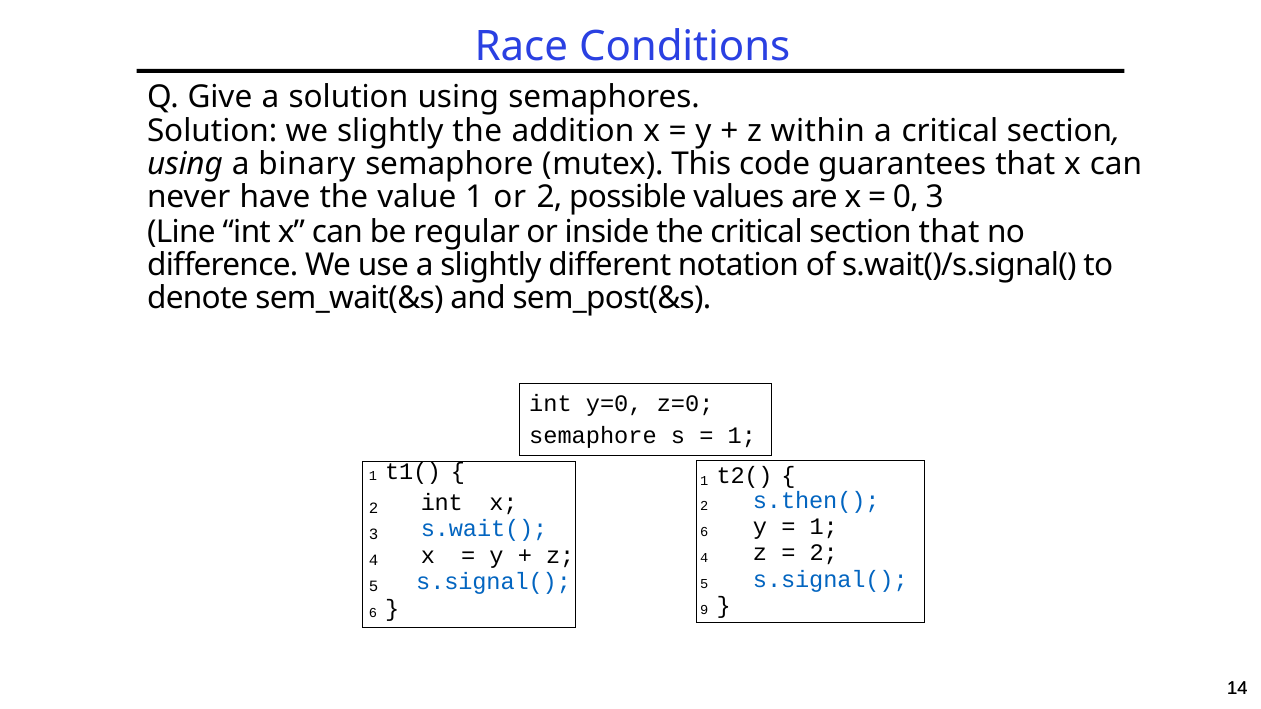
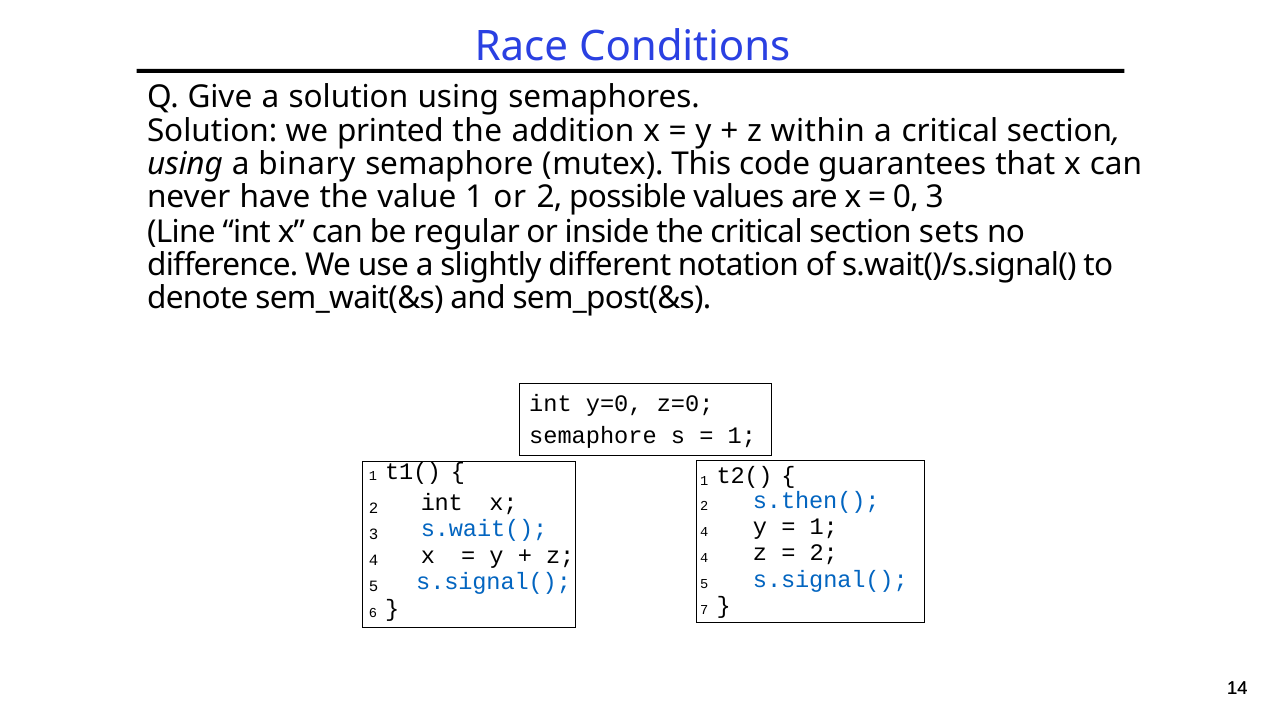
we slightly: slightly -> printed (390, 131)
section that: that -> sets (949, 232)
s.wait( 6: 6 -> 4 (704, 532)
9: 9 -> 7 (704, 611)
